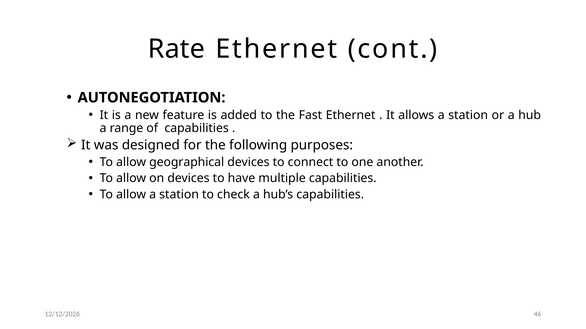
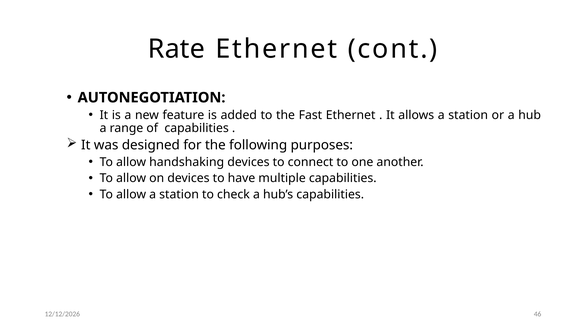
geographical: geographical -> handshaking (187, 162)
